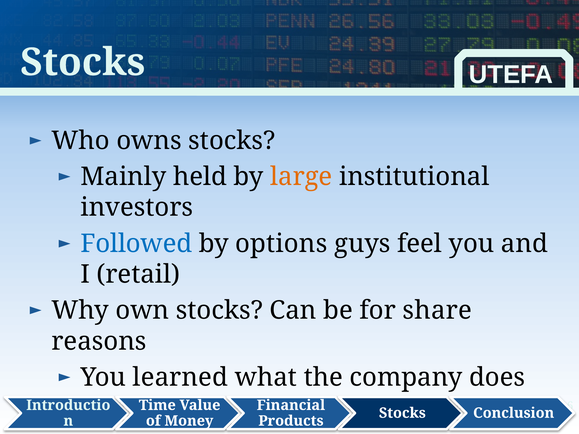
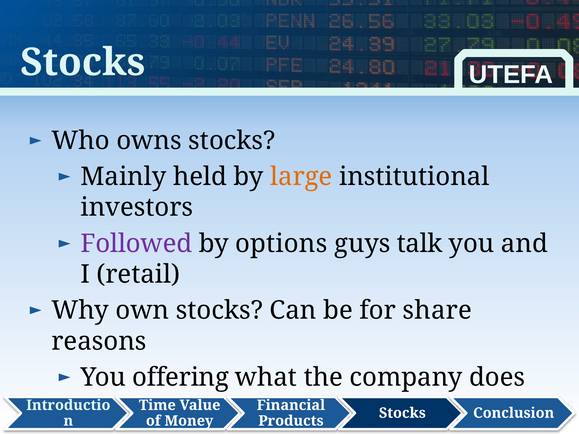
Followed colour: blue -> purple (136, 244)
feel: feel -> talk (420, 244)
learned: learned -> offering (181, 378)
